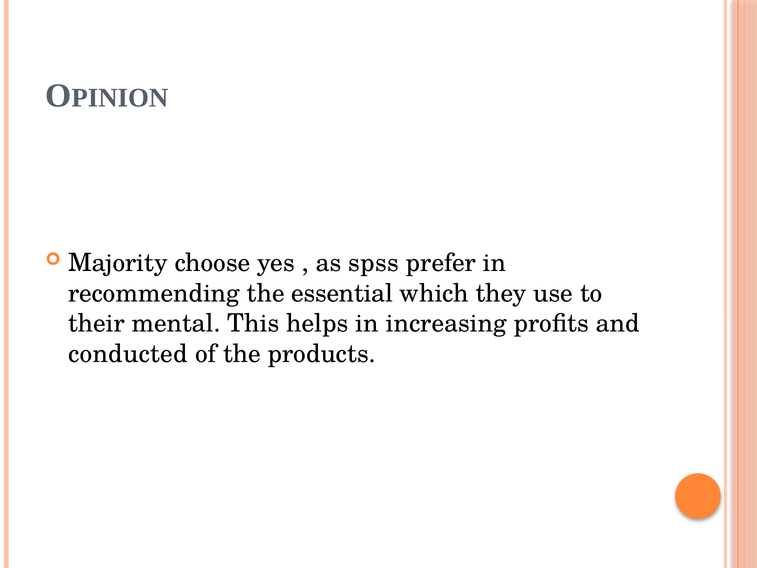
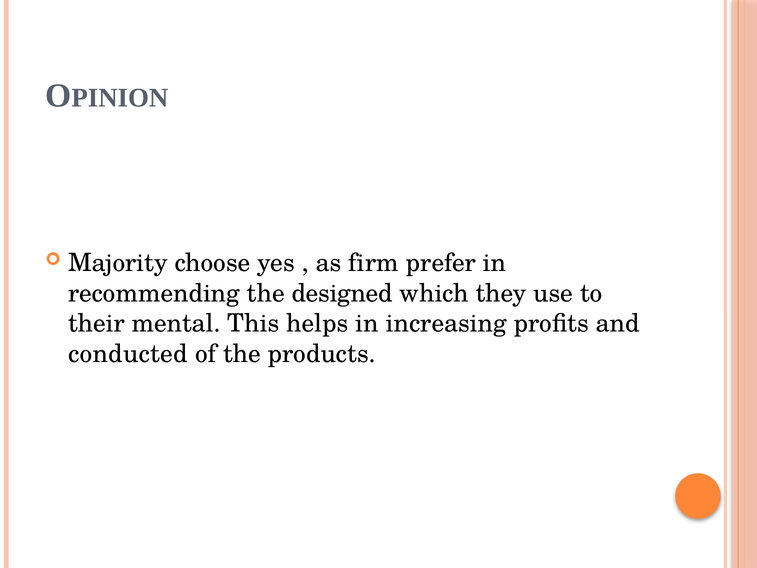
spss: spss -> firm (374, 263)
essential: essential -> designed (342, 293)
